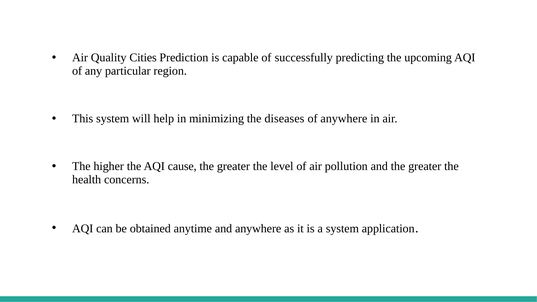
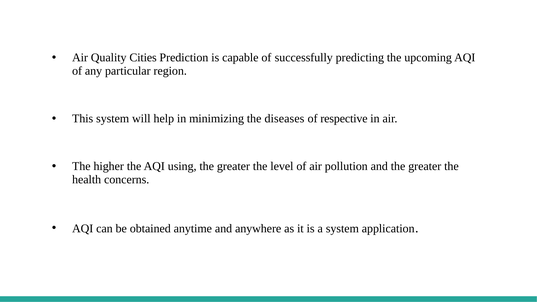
of anywhere: anywhere -> respective (344, 119)
cause: cause -> using (182, 166)
